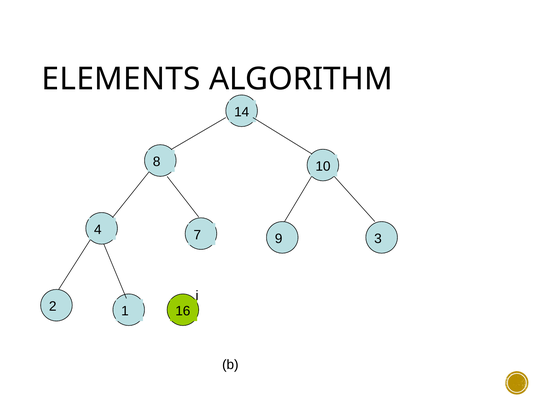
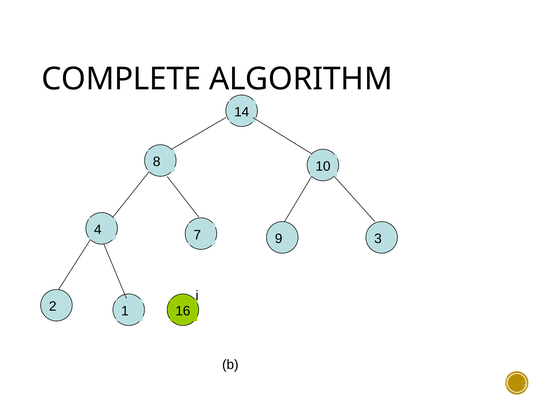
ELEMENTS: ELEMENTS -> COMPLETE (121, 79)
